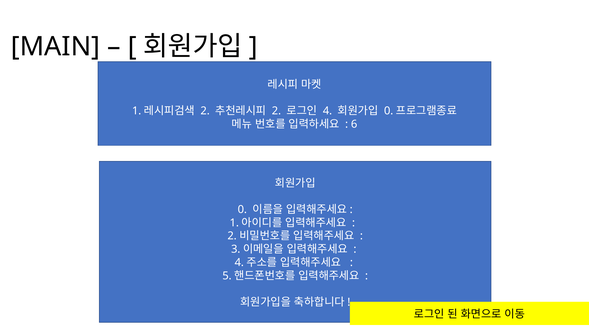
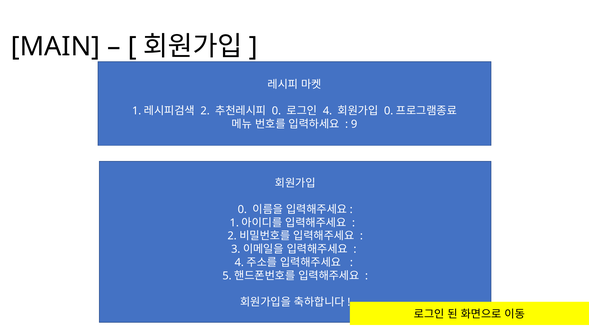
2: 2 -> 0 (276, 111)
6: 6 -> 9 (354, 124)
